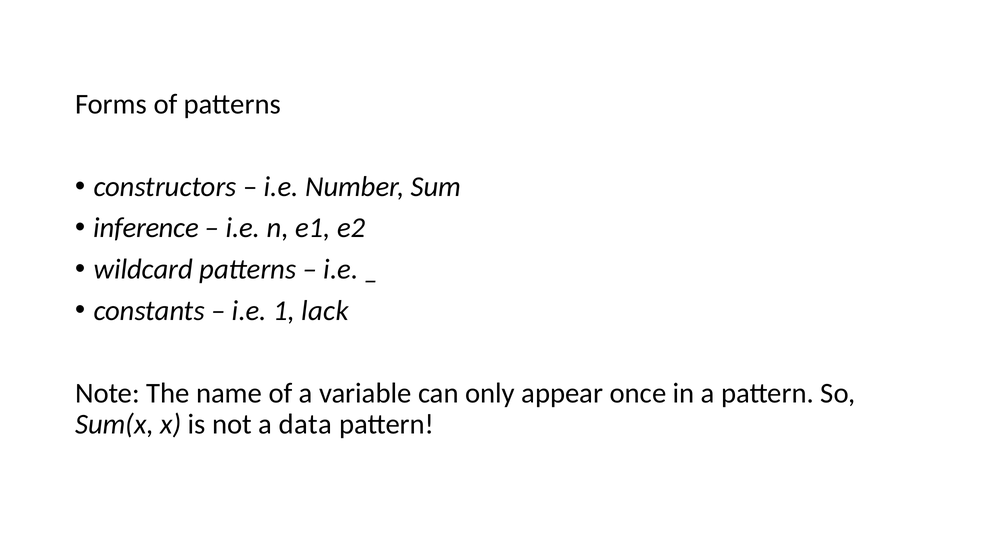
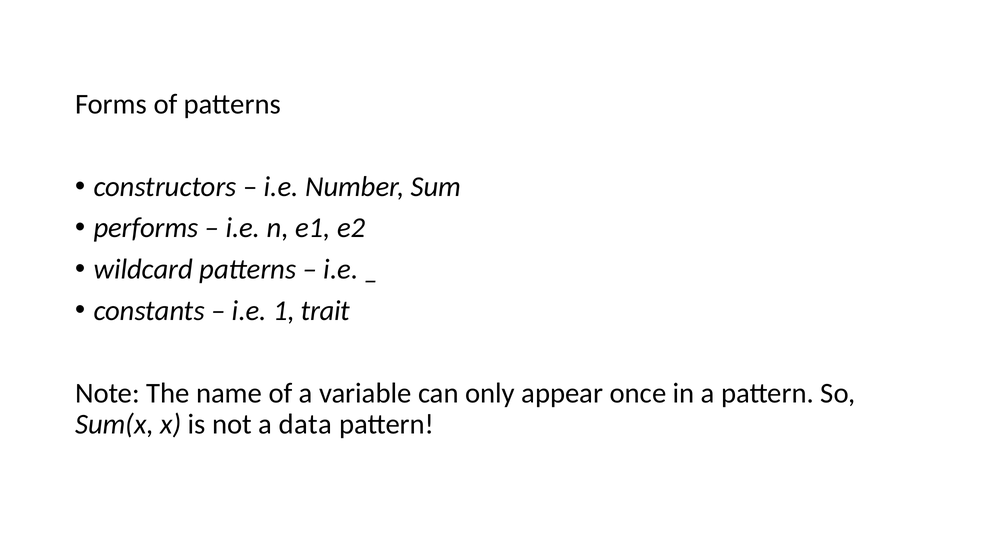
inference: inference -> performs (146, 228)
lack: lack -> trait (325, 311)
